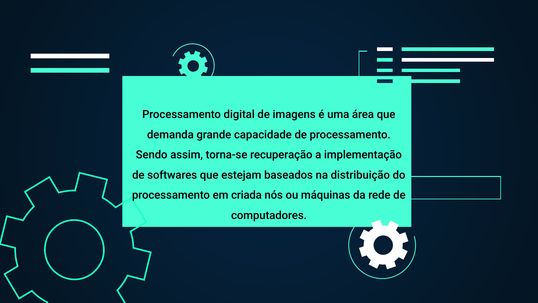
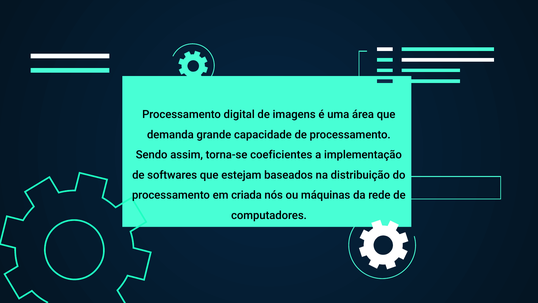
recuperação: recuperação -> coeficientes (281, 155)
